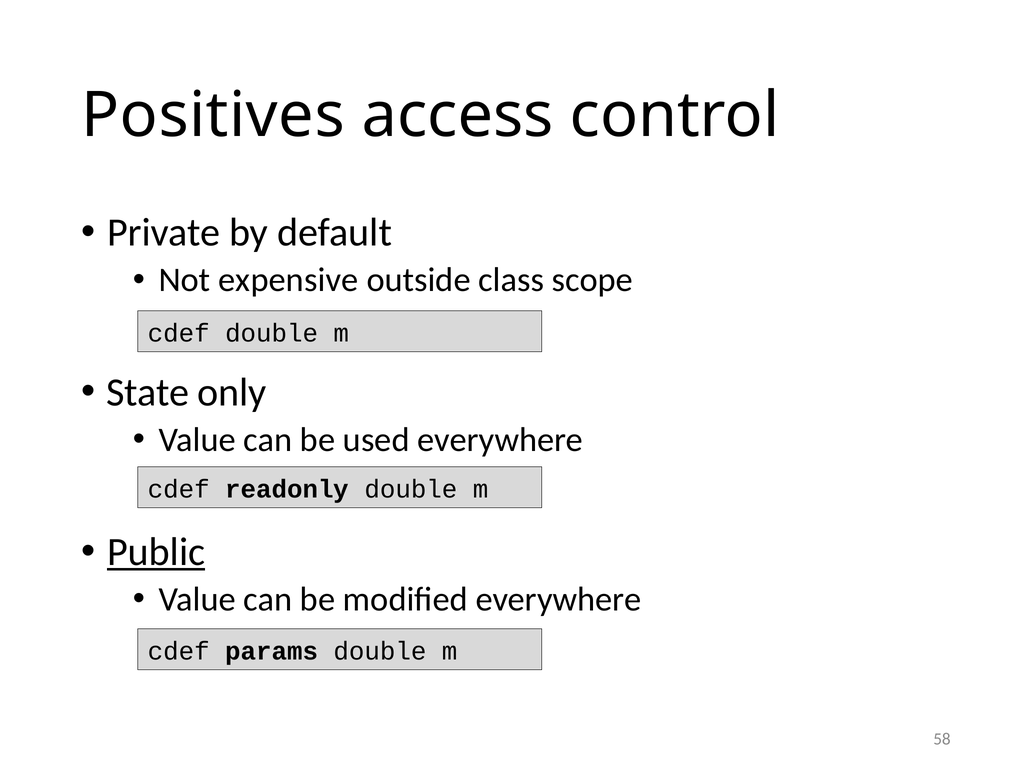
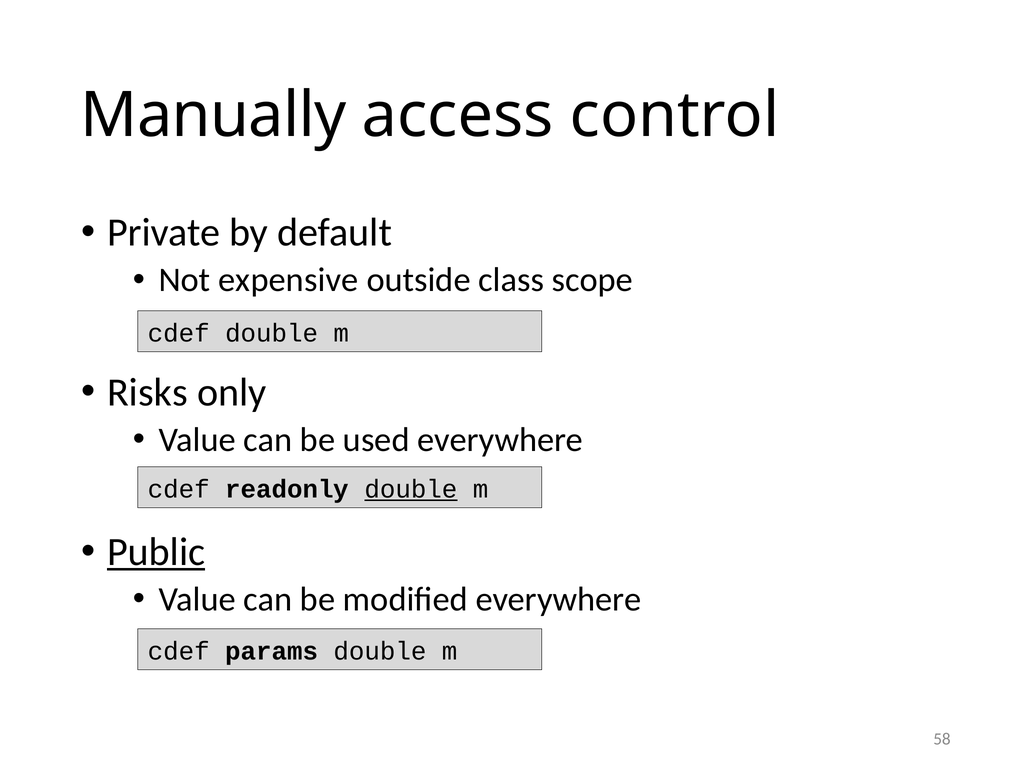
Positives: Positives -> Manually (214, 116)
State: State -> Risks (148, 392)
double underline: none -> present (411, 489)
